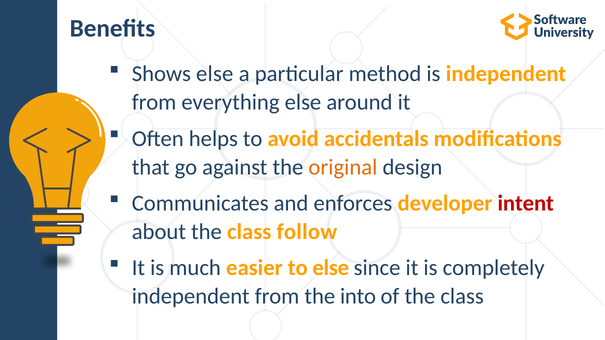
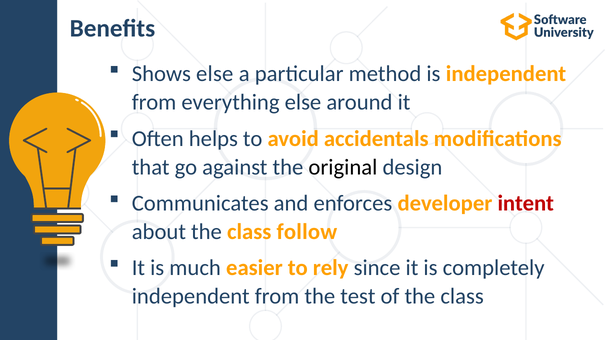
original colour: orange -> black (343, 167)
to else: else -> rely (331, 268)
into: into -> test (358, 297)
